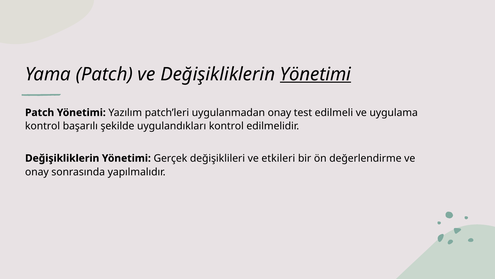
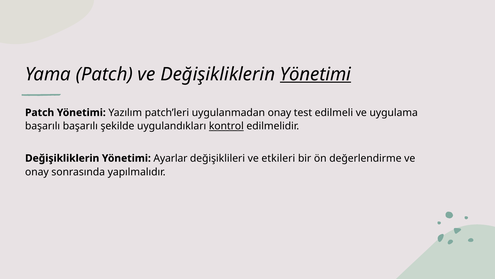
kontrol: kontrol -> başarılı (43, 126)
kontrol underline: none -> present (226, 126)
Gerçek: Gerçek -> Ayarlar (170, 158)
